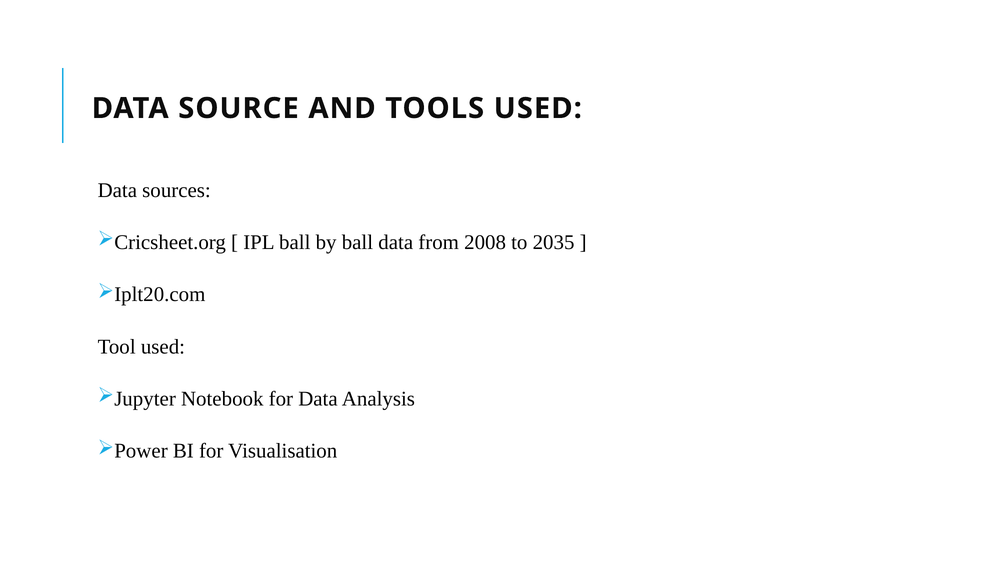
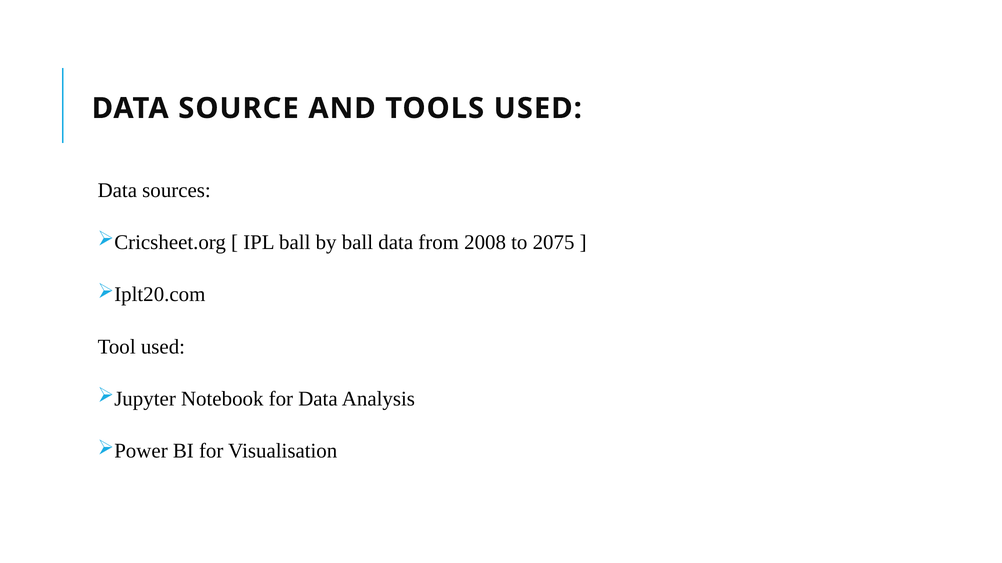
2035: 2035 -> 2075 (554, 243)
